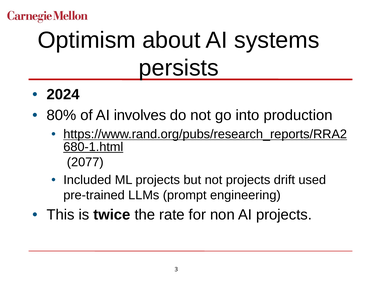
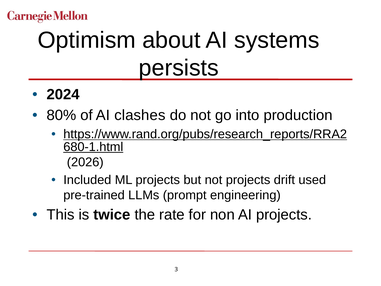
involves: involves -> clashes (140, 115)
2077: 2077 -> 2026 (85, 162)
